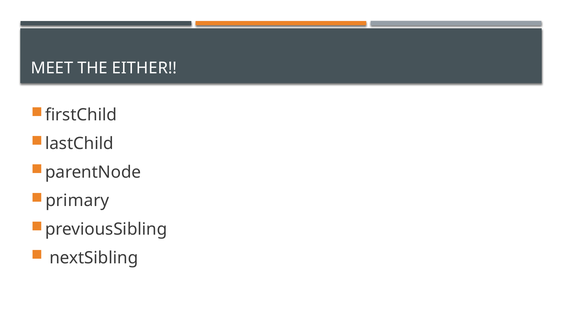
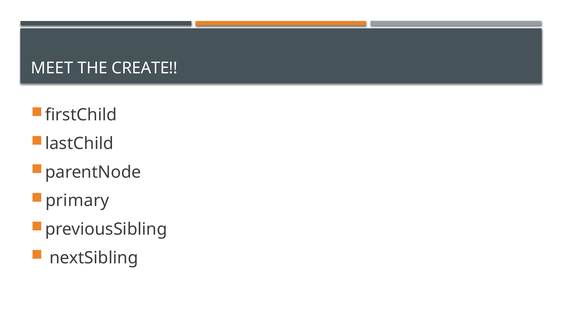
EITHER: EITHER -> CREATE (145, 68)
